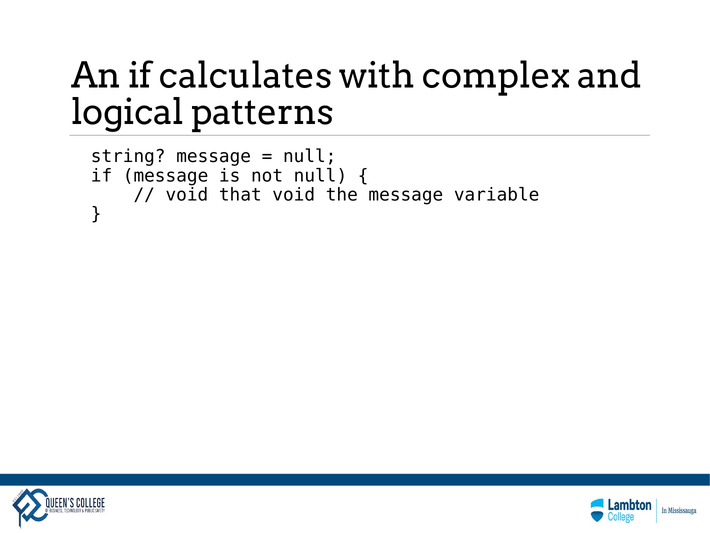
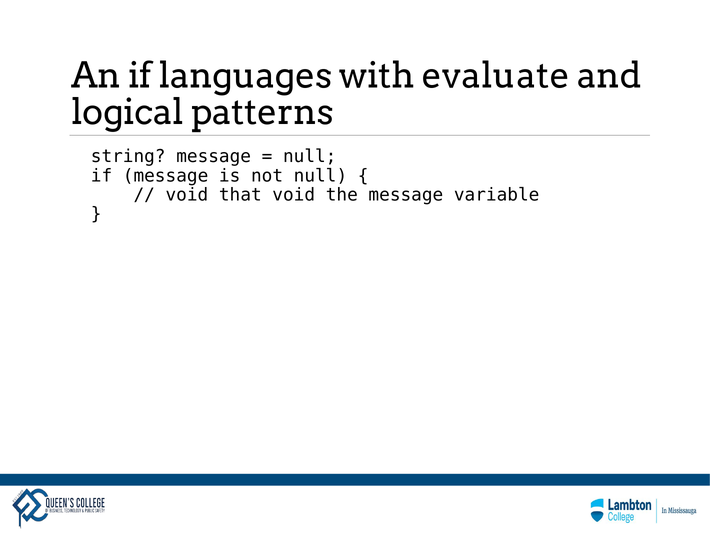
calculates: calculates -> languages (246, 76)
complex: complex -> evaluate (496, 76)
